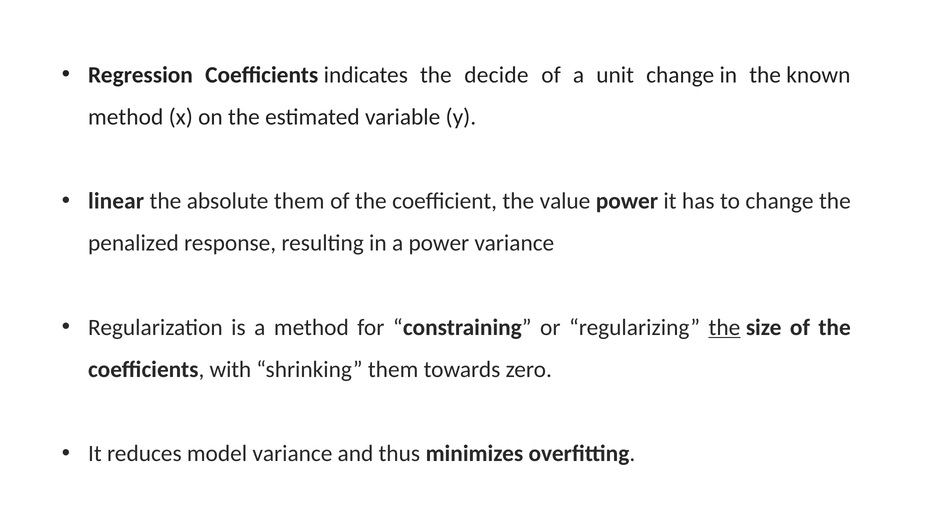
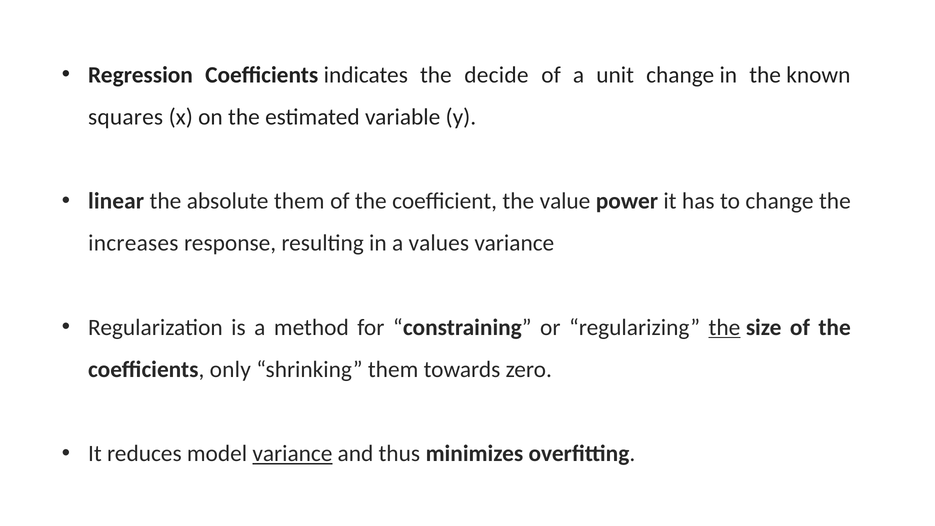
method: method -> squares (126, 117)
penalized: penalized -> increases (133, 243)
a power: power -> values (439, 243)
with: with -> only (230, 369)
variance underline: none -> present (292, 454)
